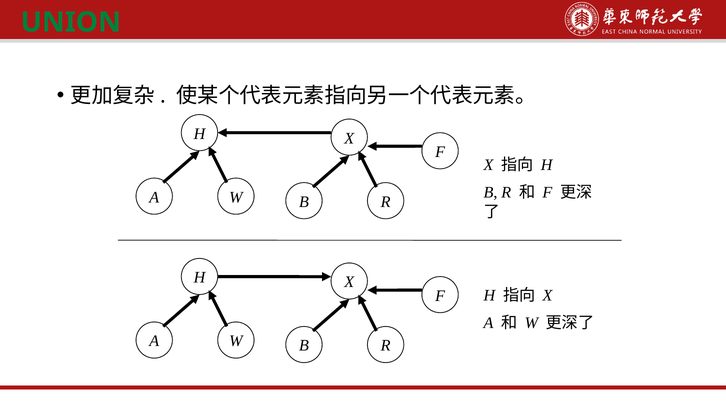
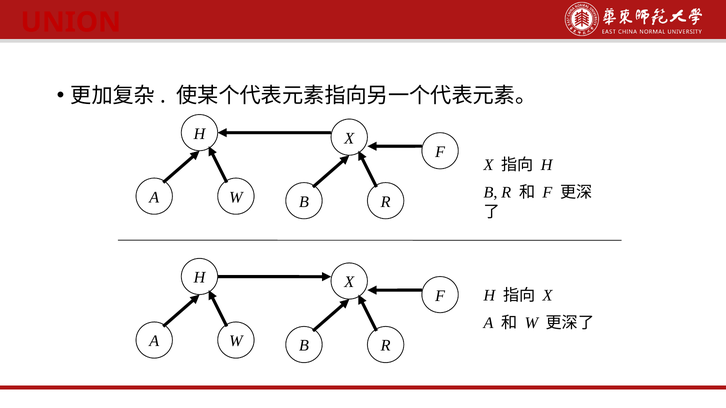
UNION colour: green -> red (71, 22)
